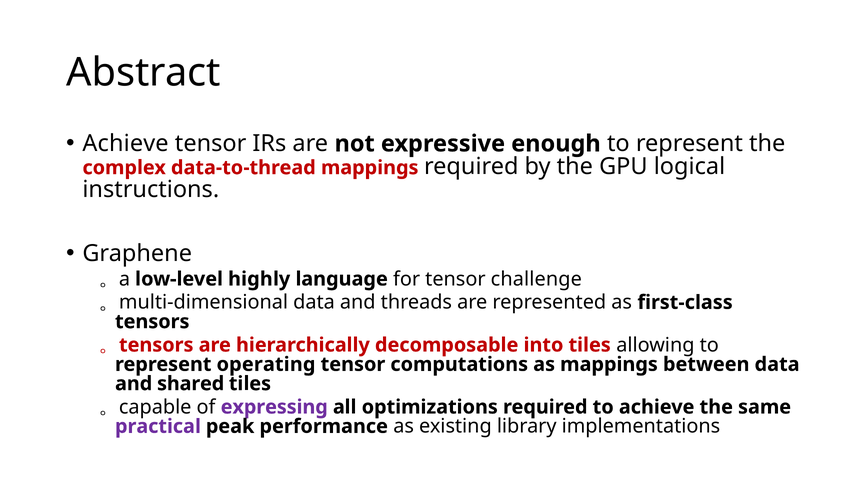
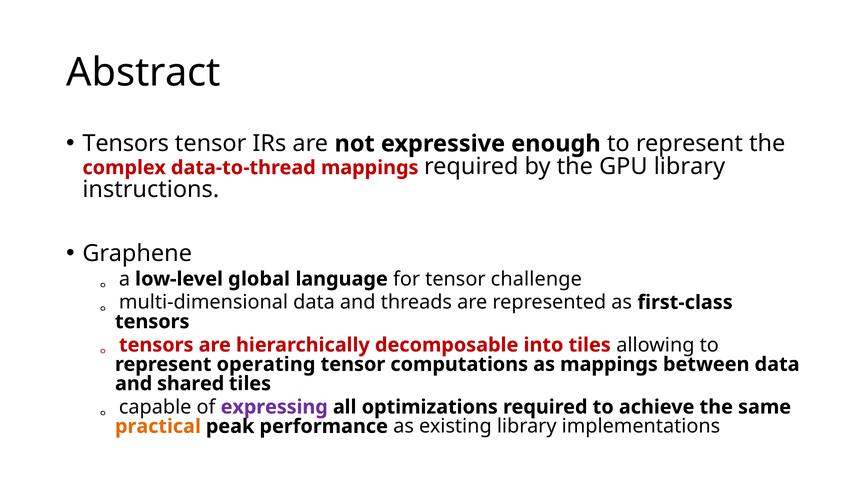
Achieve: Achieve -> Tensors (126, 144)
GPU logical: logical -> library (689, 167)
highly: highly -> global (259, 279)
practical colour: purple -> orange (158, 427)
